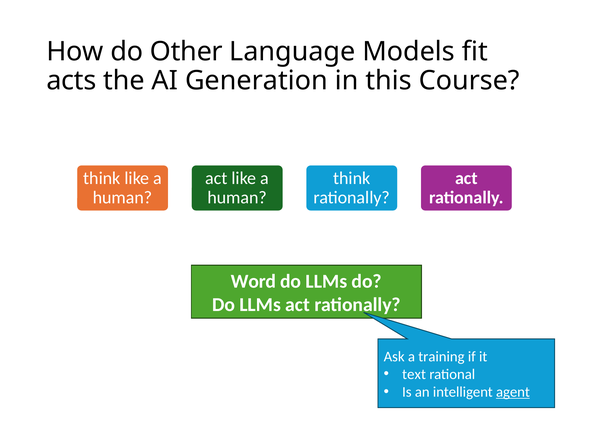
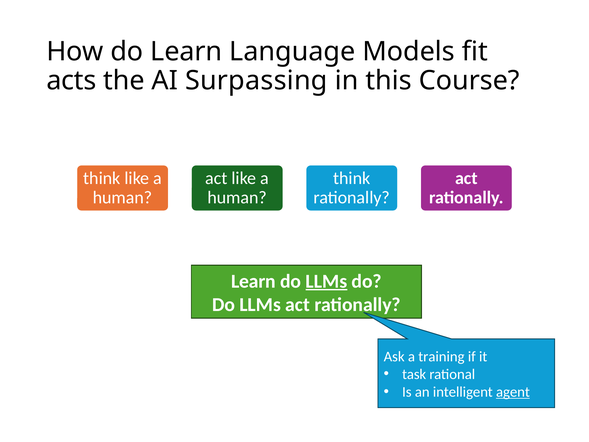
do Other: Other -> Learn (186, 51)
Generation: Generation -> Surpassing (256, 81)
Word: Word -> Learn (253, 281)
LLMs underline: none -> present (326, 281)
text: text -> task (414, 374)
